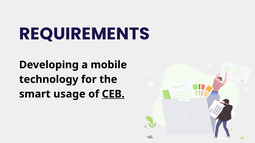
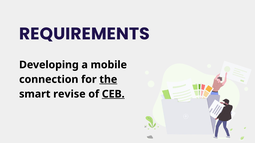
technology: technology -> connection (49, 80)
the underline: none -> present (108, 80)
usage: usage -> revise (69, 94)
